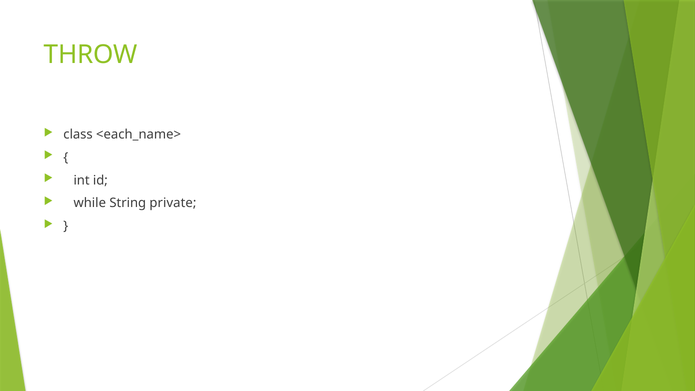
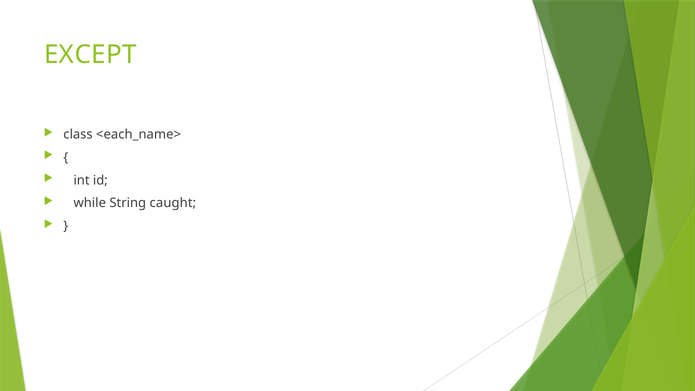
THROW: THROW -> EXCEPT (90, 55)
private: private -> caught (173, 203)
